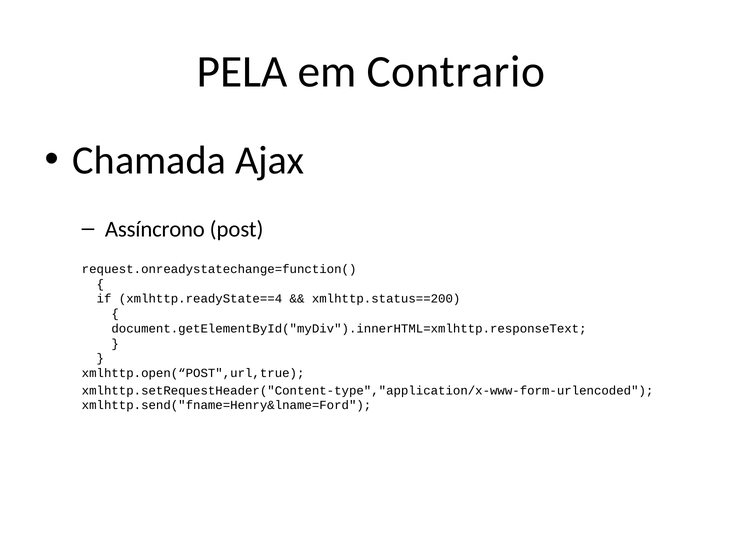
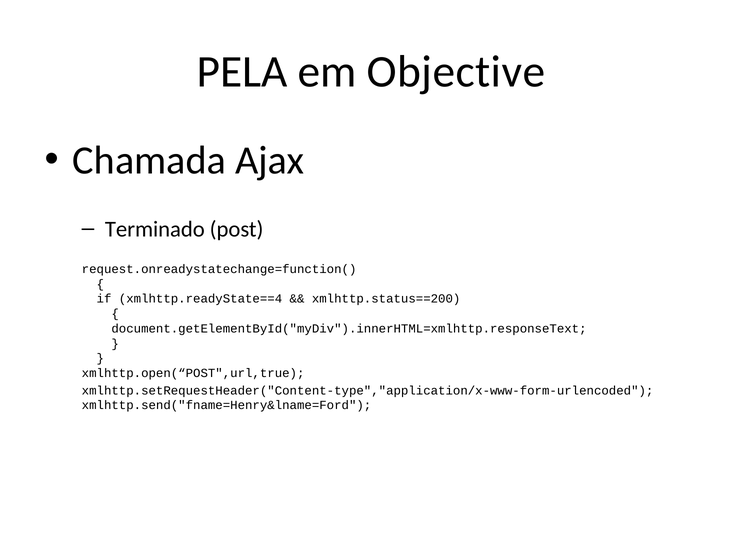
Contrario: Contrario -> Objective (456, 72)
Assíncrono: Assíncrono -> Terminado (155, 229)
